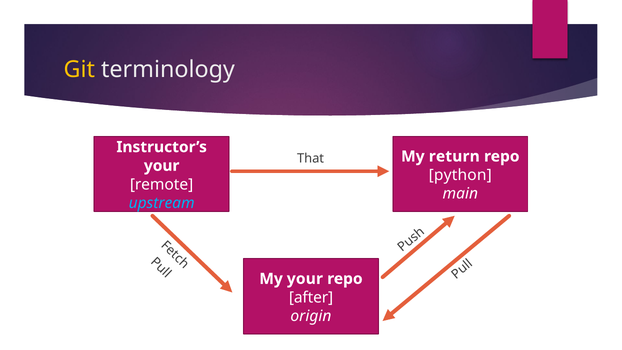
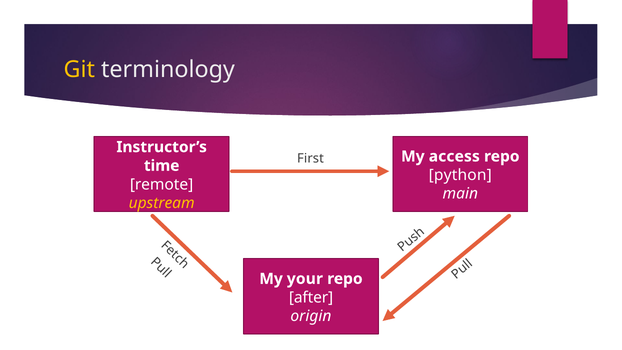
return: return -> access (454, 156)
That: That -> First (310, 158)
your: your -> time (162, 166)
upstream colour: light blue -> yellow (162, 203)
